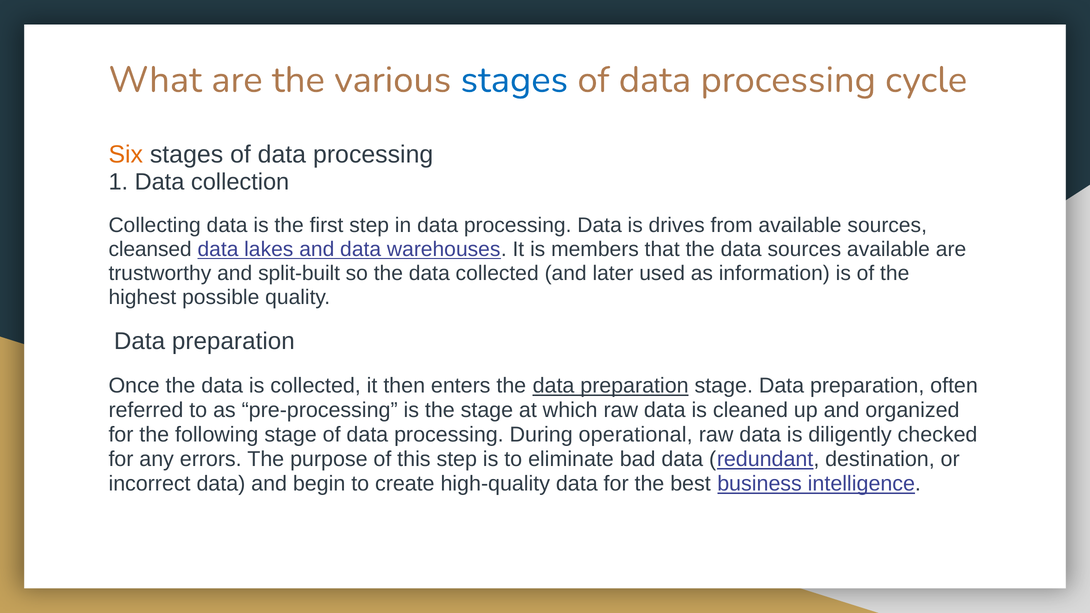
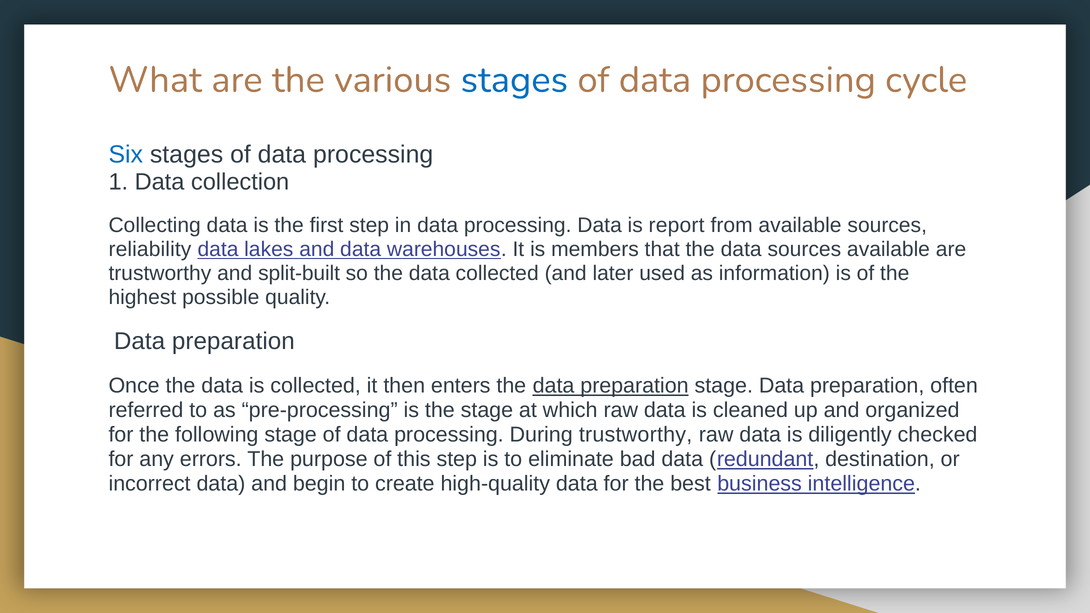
Six colour: orange -> blue (126, 154)
drives: drives -> report (677, 226)
cleansed: cleansed -> reliability (150, 250)
During operational: operational -> trustworthy (636, 435)
